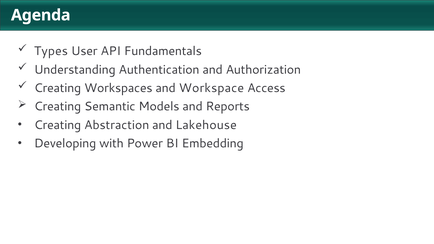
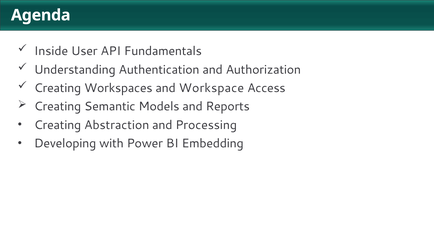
Types: Types -> Inside (51, 51)
Lakehouse: Lakehouse -> Processing (206, 125)
